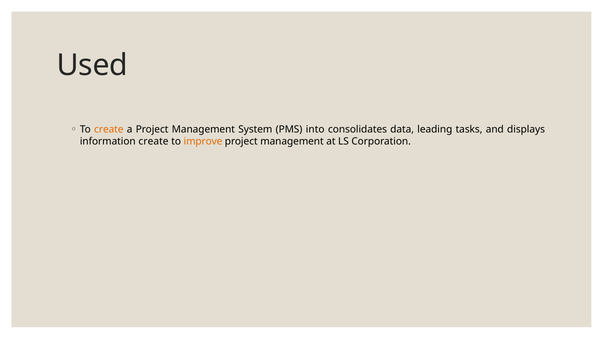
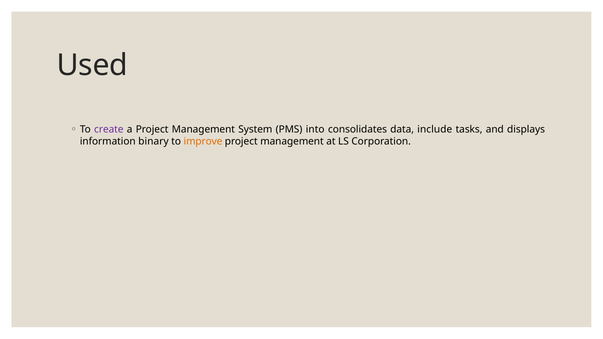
create colour: orange -> purple (109, 130)
leading: leading -> include (435, 130)
information create: create -> binary (153, 142)
